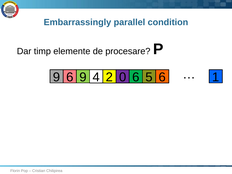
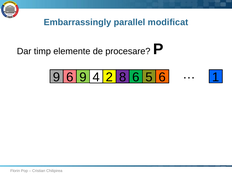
condition: condition -> modificat (168, 22)
0: 0 -> 8 (123, 77)
